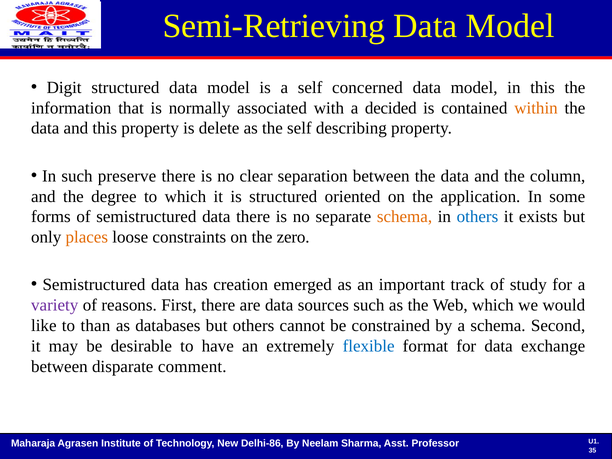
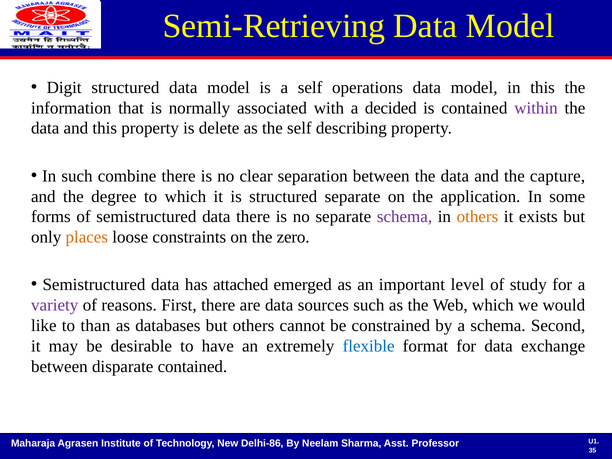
concerned: concerned -> operations (368, 88)
within colour: orange -> purple (536, 108)
preserve: preserve -> combine (127, 176)
column: column -> capture (558, 176)
structured oriented: oriented -> separate (353, 196)
schema colour: orange -> purple (405, 217)
others colour: blue -> orange (478, 217)
creation: creation -> attached (241, 285)
track: track -> level (468, 285)
disparate comment: comment -> contained (192, 366)
